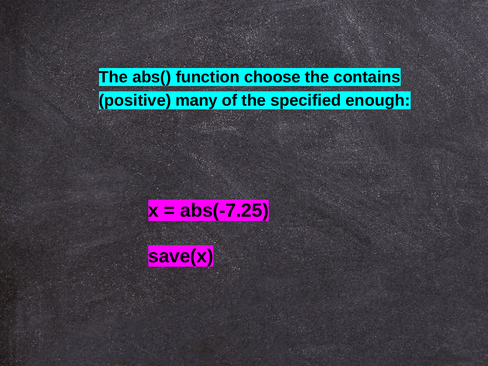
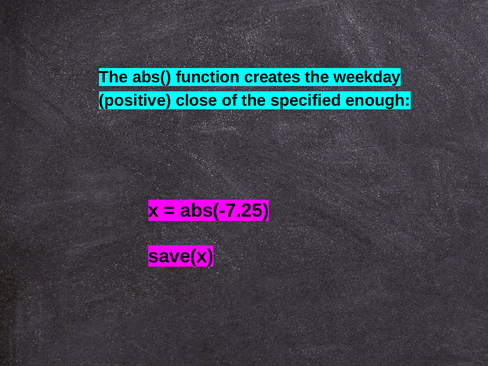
choose: choose -> creates (272, 77)
contains: contains -> weekday (367, 77)
many: many -> close (196, 101)
